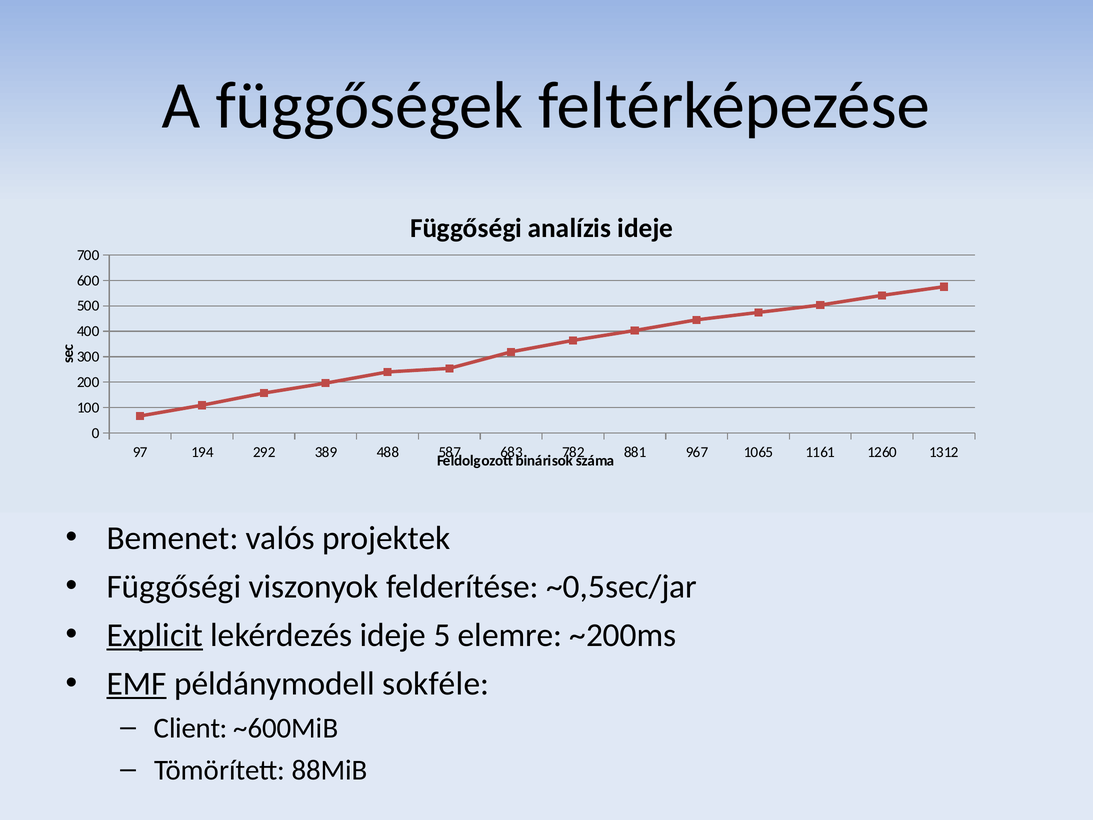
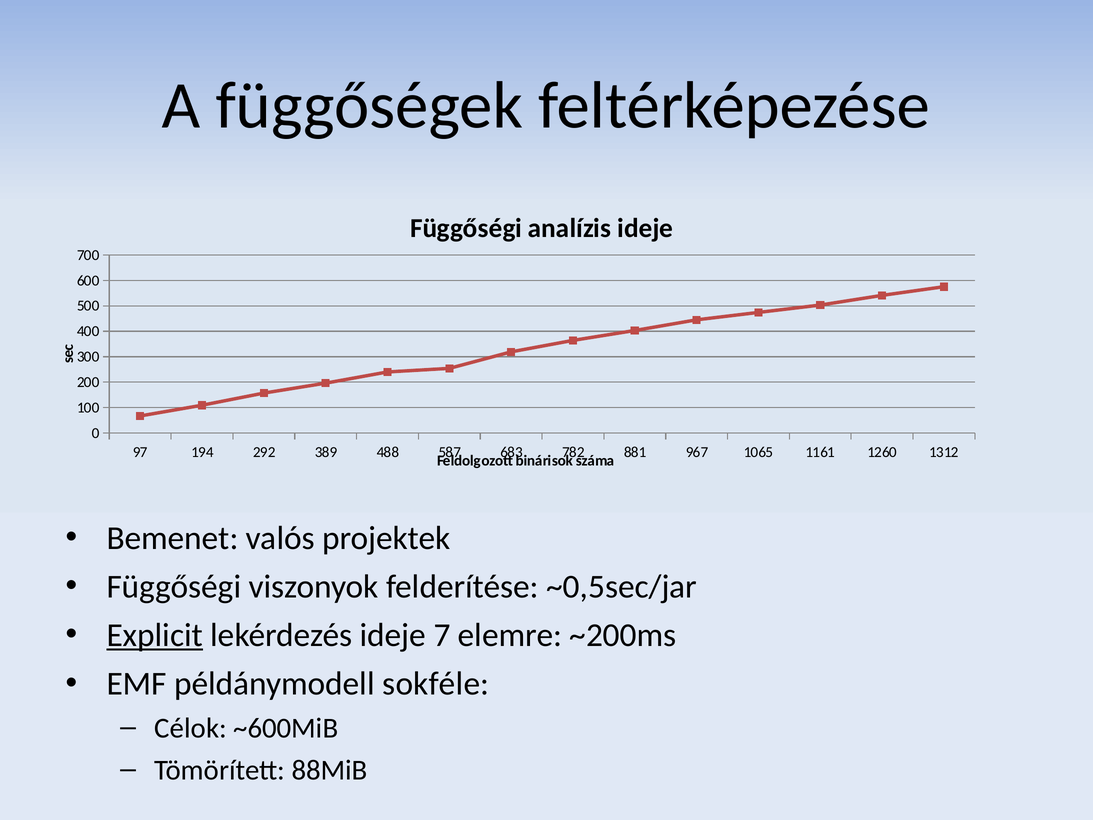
5: 5 -> 7 (442, 635)
EMF underline: present -> none (137, 684)
Client: Client -> Célok (191, 728)
